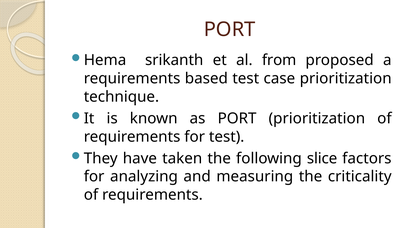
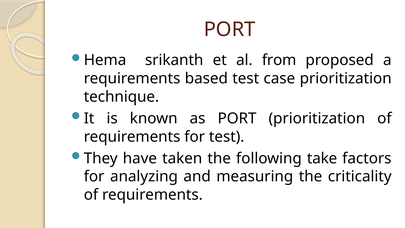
slice: slice -> take (322, 158)
